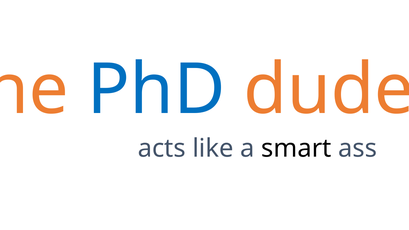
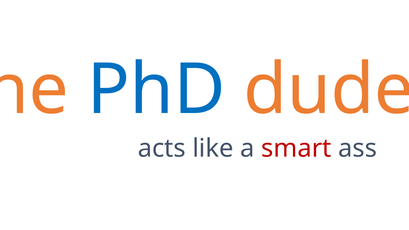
smart colour: black -> red (296, 148)
